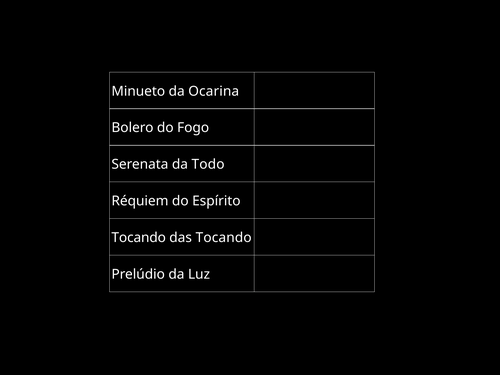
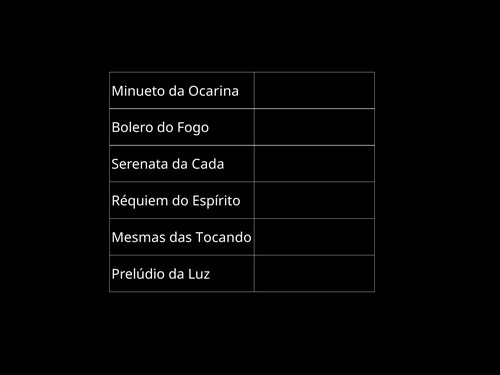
Todo: Todo -> Cada (208, 164)
Tocando: Tocando -> Mesmas (139, 238)
